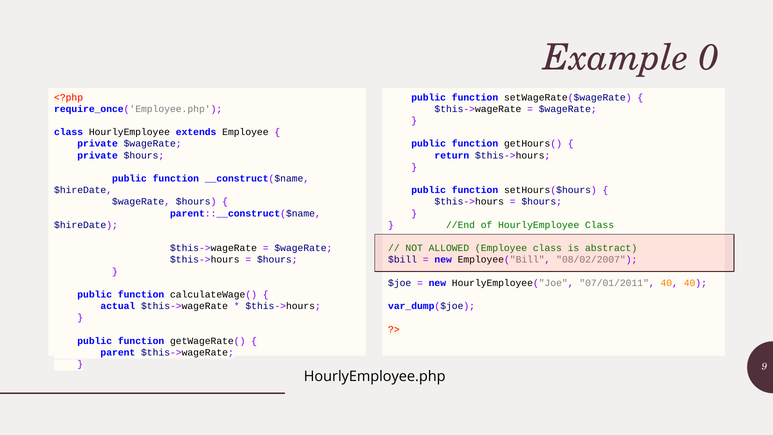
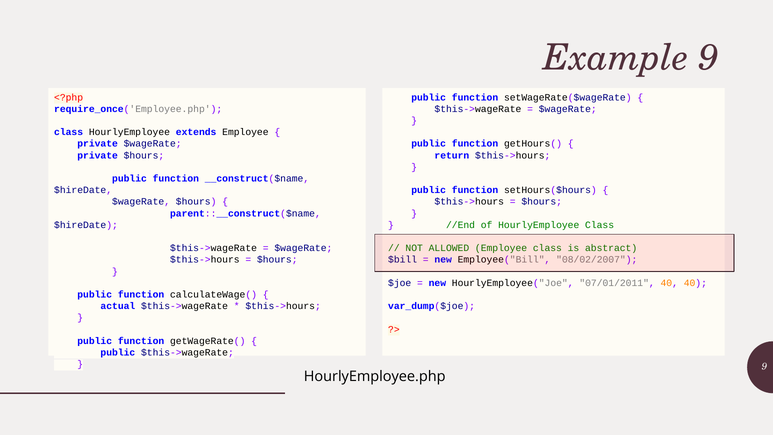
Example 0: 0 -> 9 (709, 58)
parent: parent -> public (118, 352)
